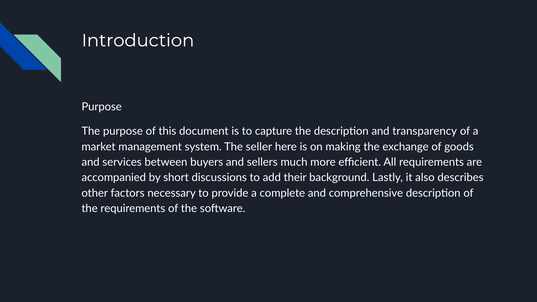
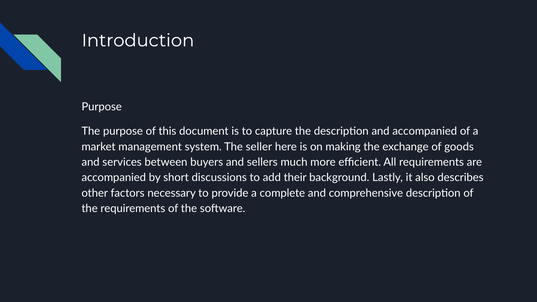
and transparency: transparency -> accompanied (425, 131)
